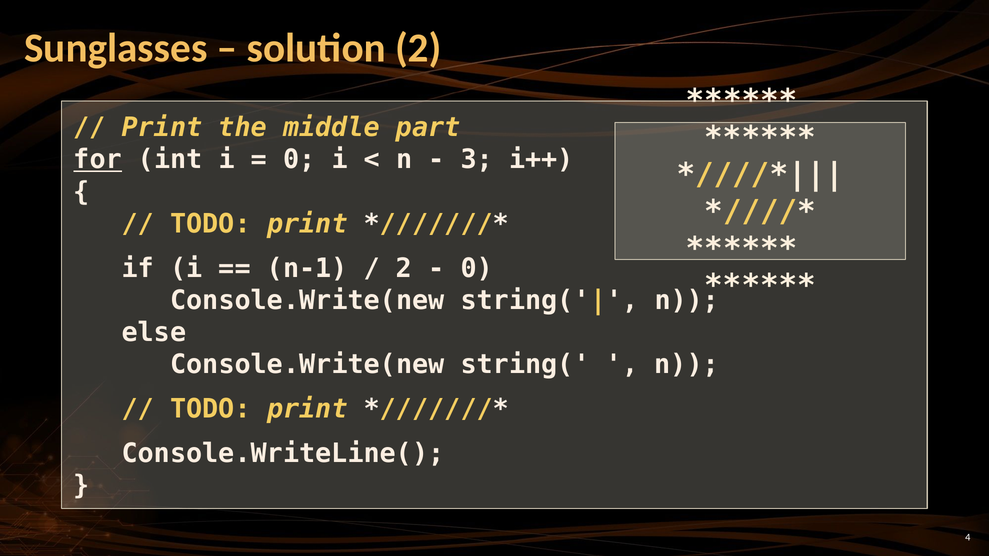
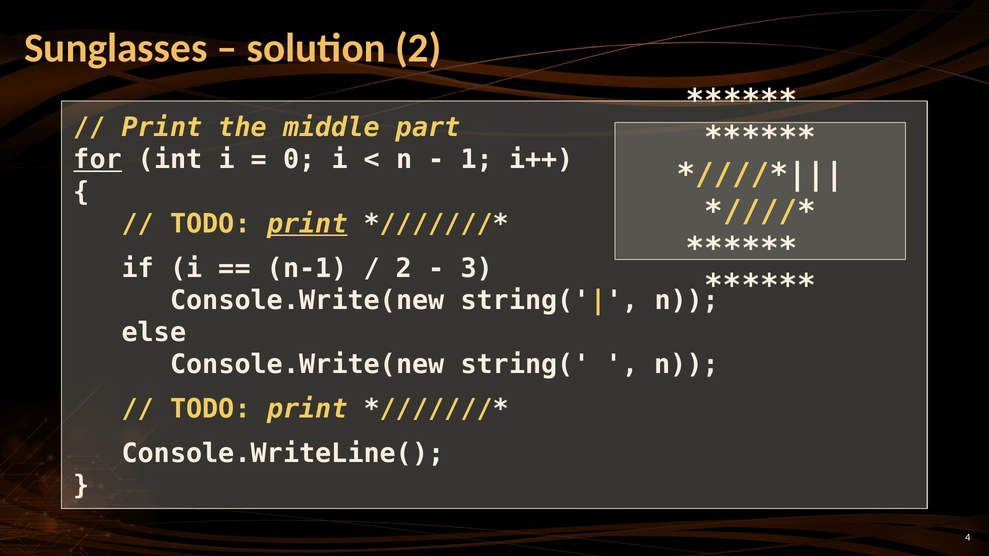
3: 3 -> 1 (477, 160)
print underline: none -> present (307, 224)
0: 0 -> 3 (477, 269)
